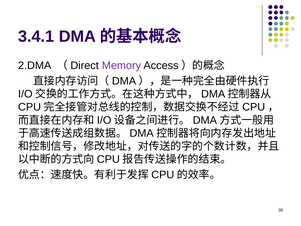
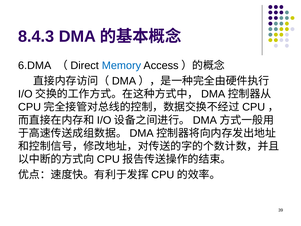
3.4.1: 3.4.1 -> 8.4.3 (36, 37)
2.DMA: 2.DMA -> 6.DMA (35, 65)
Memory colour: purple -> blue (121, 65)
